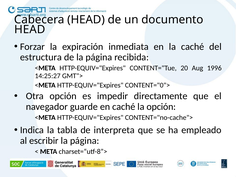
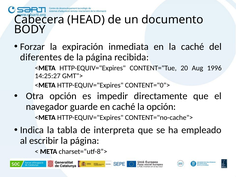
HEAD: HEAD -> BODY (30, 30)
estructura: estructura -> diferentes (41, 57)
